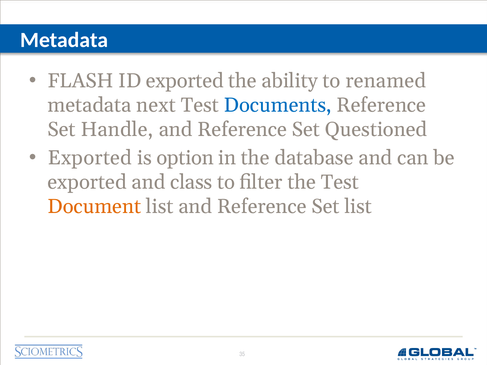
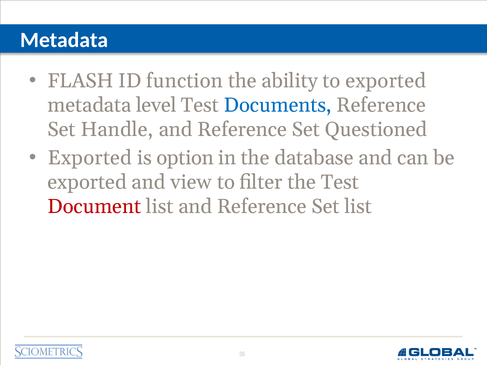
ID exported: exported -> function (185, 81)
to renamed: renamed -> exported (386, 81)
next: next -> level (156, 105)
class: class -> view (191, 182)
Document colour: orange -> red (94, 207)
